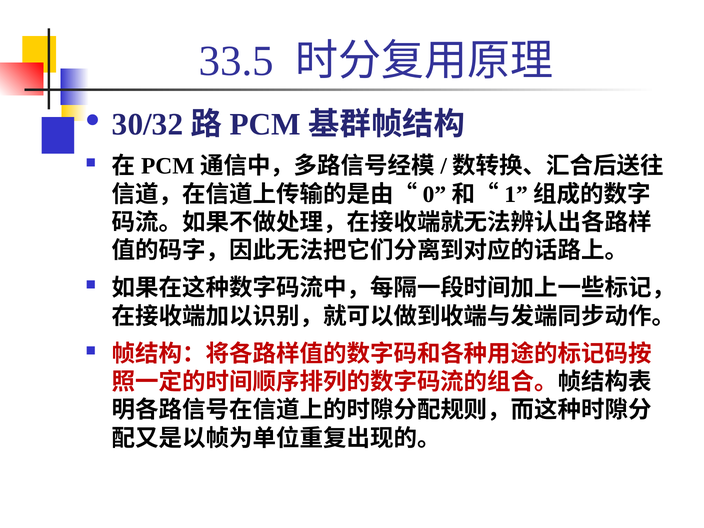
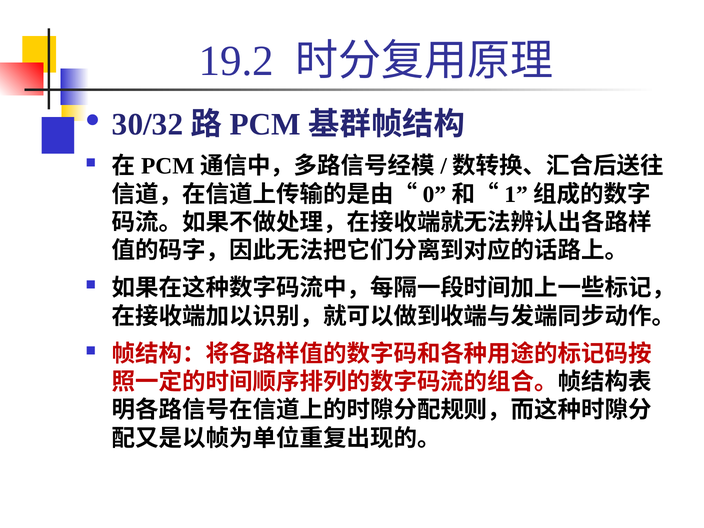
33.5: 33.5 -> 19.2 (236, 61)
